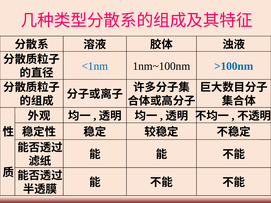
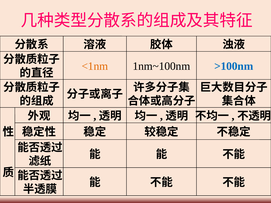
<1nm colour: blue -> orange (95, 66)
